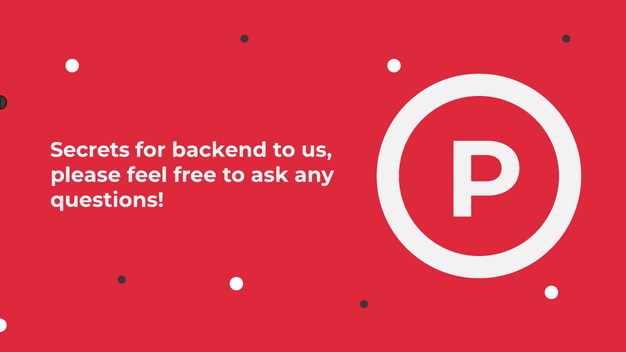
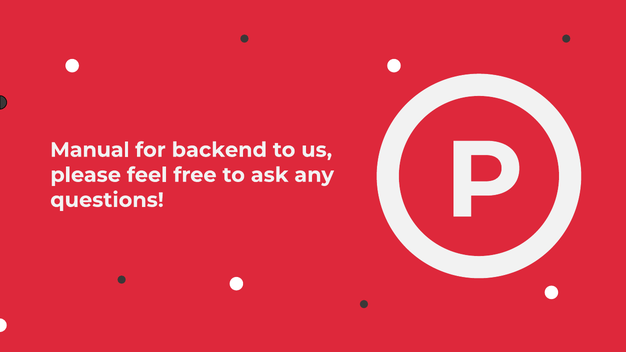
Secrets: Secrets -> Manual (90, 150)
